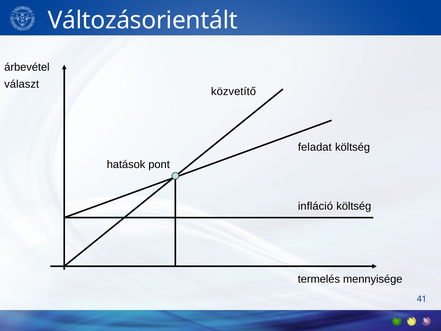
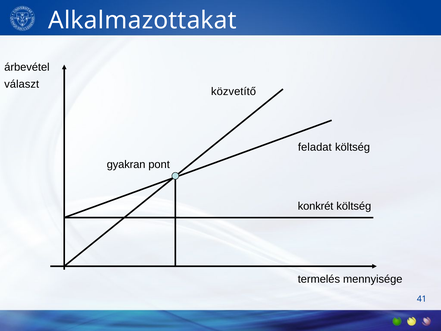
Változásorientált: Változásorientált -> Alkalmazottakat (143, 21)
hatások: hatások -> gyakran (126, 164)
infláció: infláció -> konkrét (316, 206)
